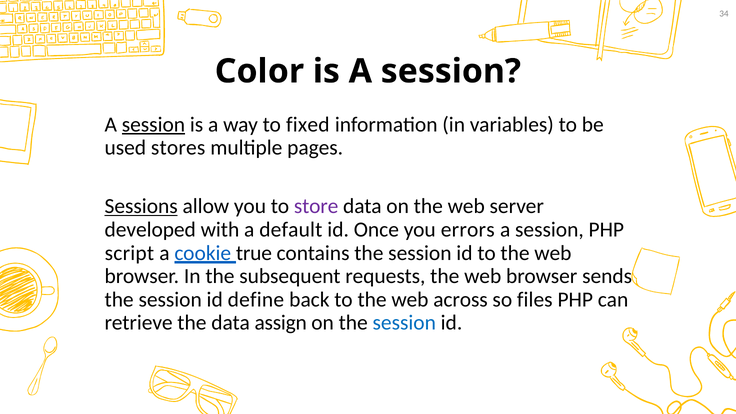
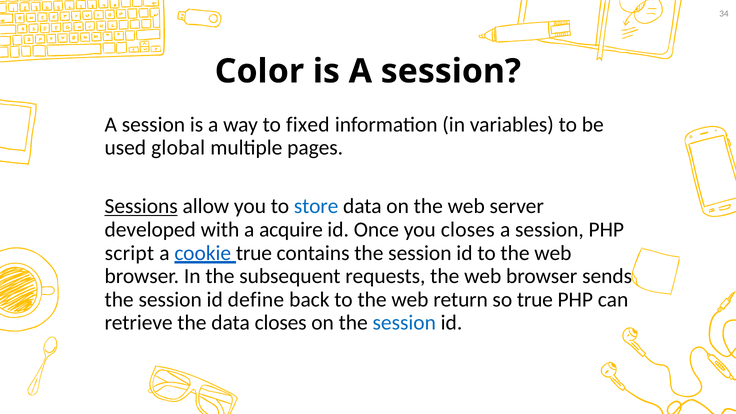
session underline: present -> none (153, 125)
stores: stores -> global (178, 148)
store colour: purple -> blue (316, 206)
default: default -> acquire (291, 230)
you errors: errors -> closes (468, 230)
across: across -> return (461, 299)
so files: files -> true (535, 299)
data assign: assign -> closes (281, 323)
